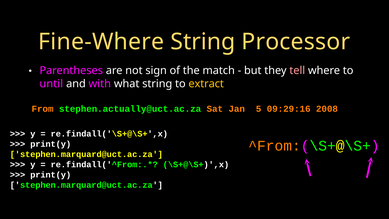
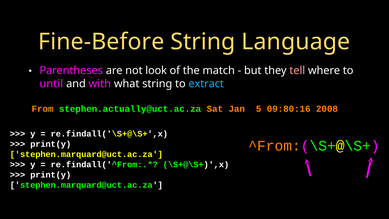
Fine-Where: Fine-Where -> Fine-Before (101, 42)
Processor: Processor -> Language (296, 42)
sign: sign -> look (156, 71)
extract colour: yellow -> light blue (206, 84)
09:29:16: 09:29:16 -> 09:80:16 (289, 109)
